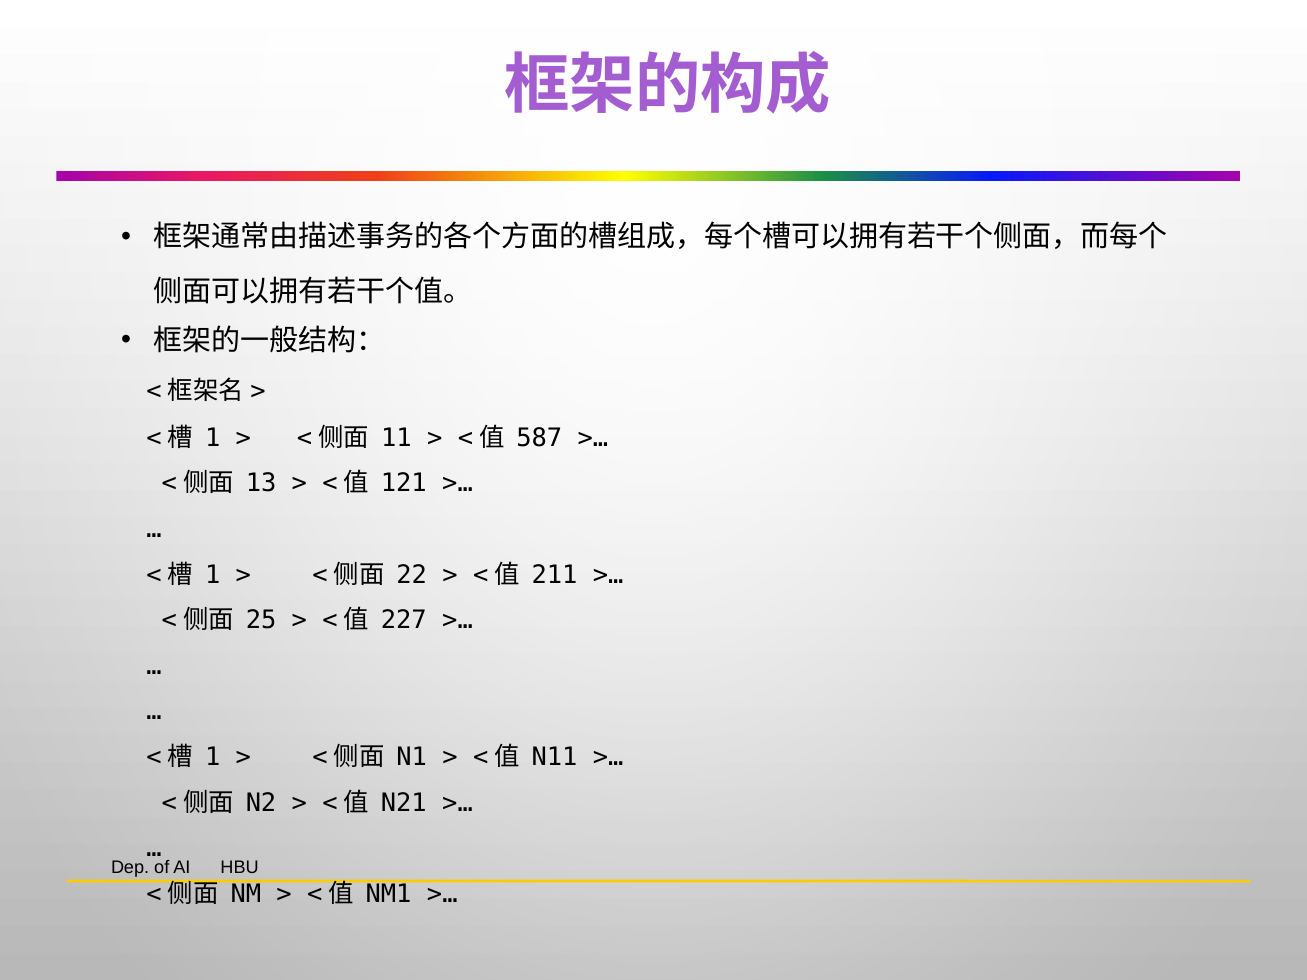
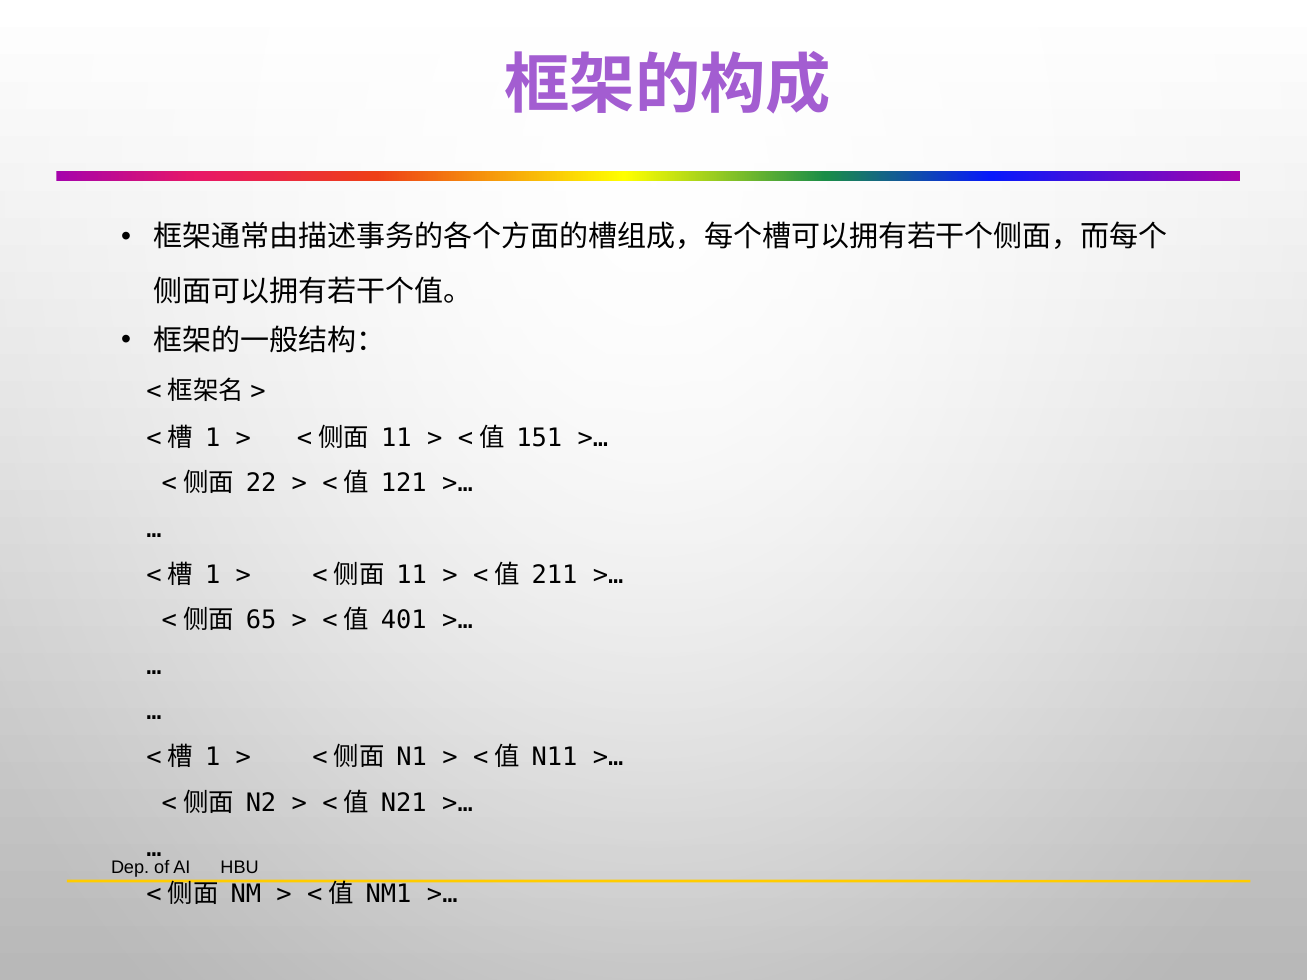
587: 587 -> 151 (539, 438)
13: 13 -> 22 (261, 484)
22: 22 -> 11 (412, 575)
25: 25 -> 65 (261, 620)
227: 227 -> 401 (404, 620)
